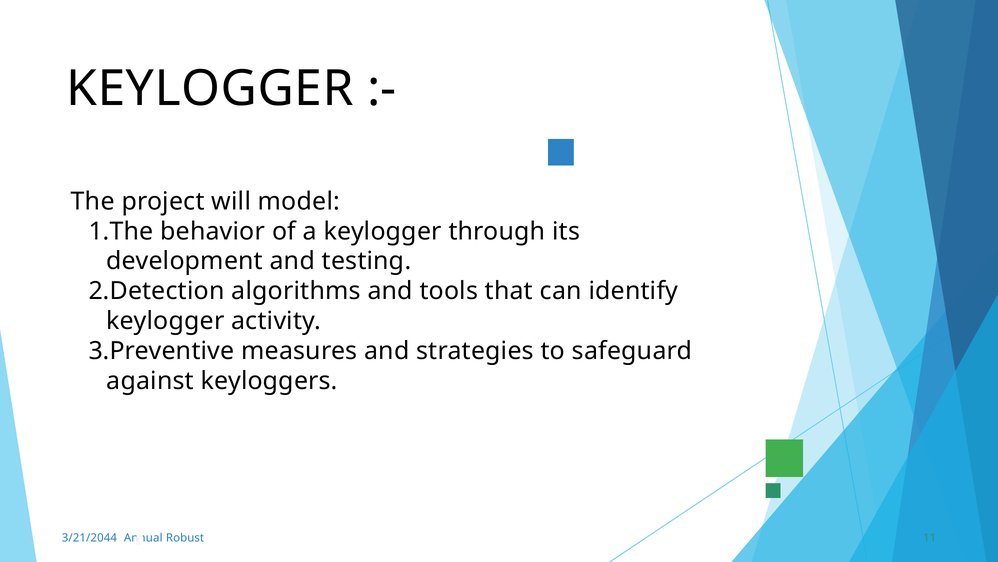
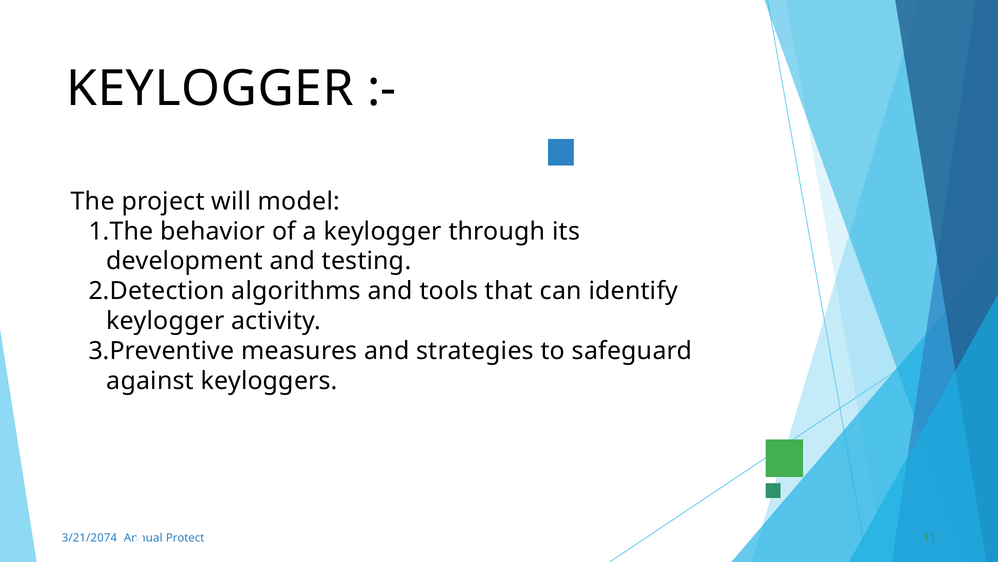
3/21/2044: 3/21/2044 -> 3/21/2074 (89, 538)
Robust: Robust -> Protect (185, 538)
